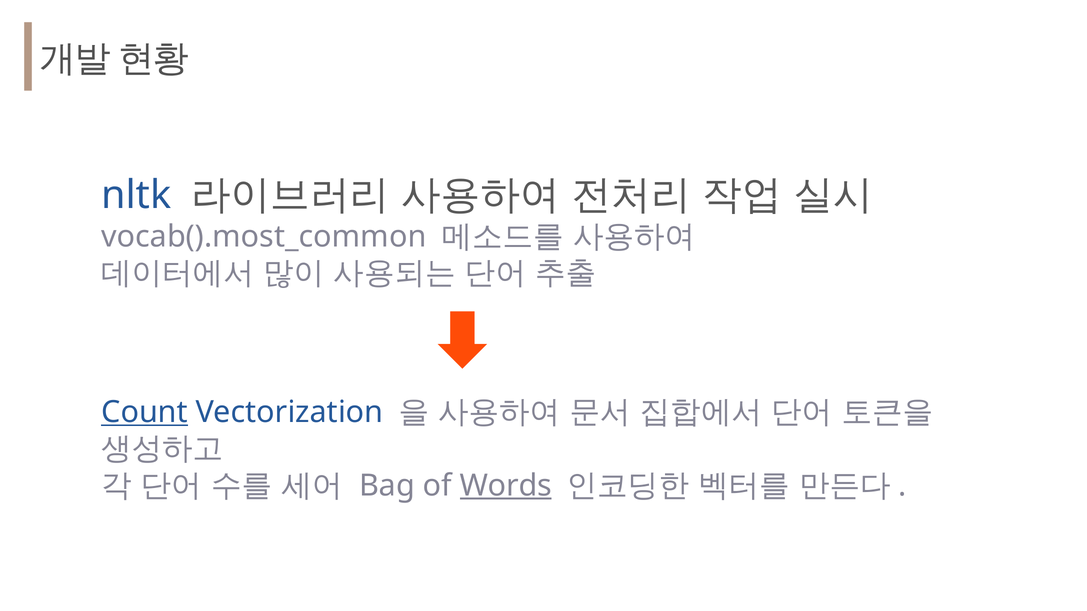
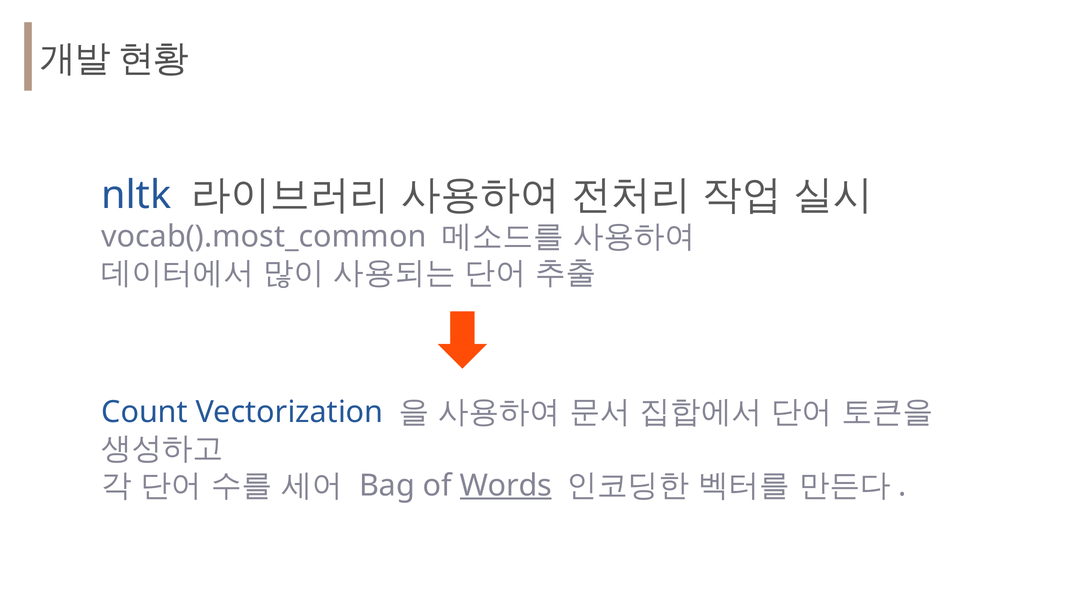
Count underline: present -> none (145, 412)
